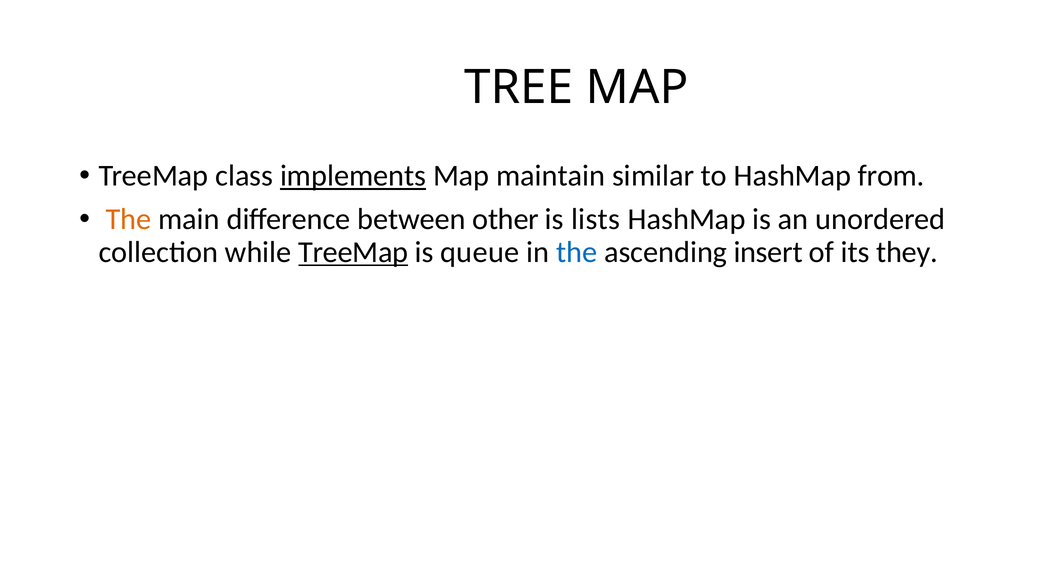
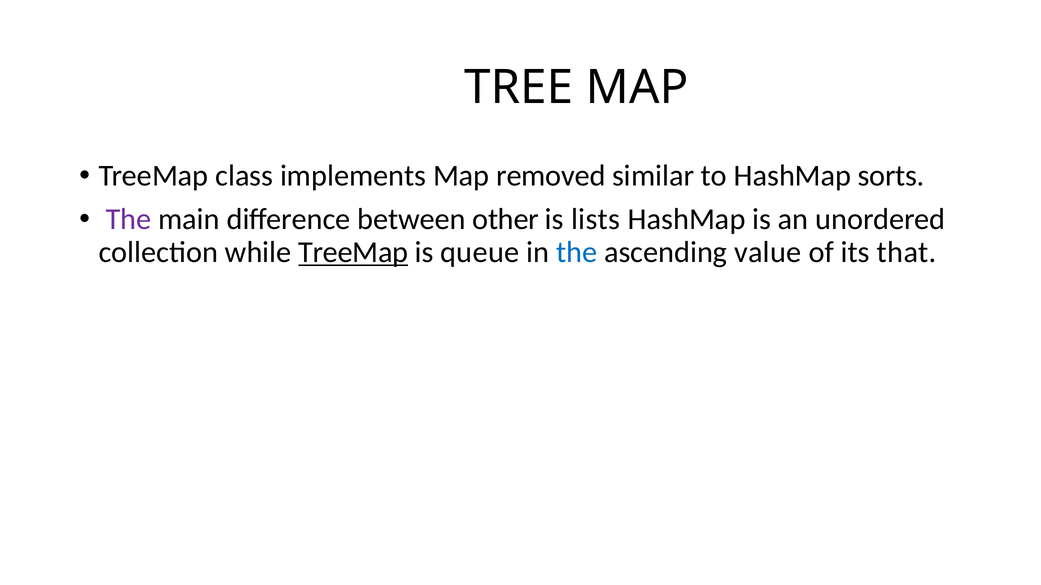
implements underline: present -> none (353, 176)
maintain: maintain -> removed (551, 176)
from: from -> sorts (891, 176)
The colour: orange -> purple (129, 220)
insert: insert -> value (768, 252)
they: they -> that (907, 252)
